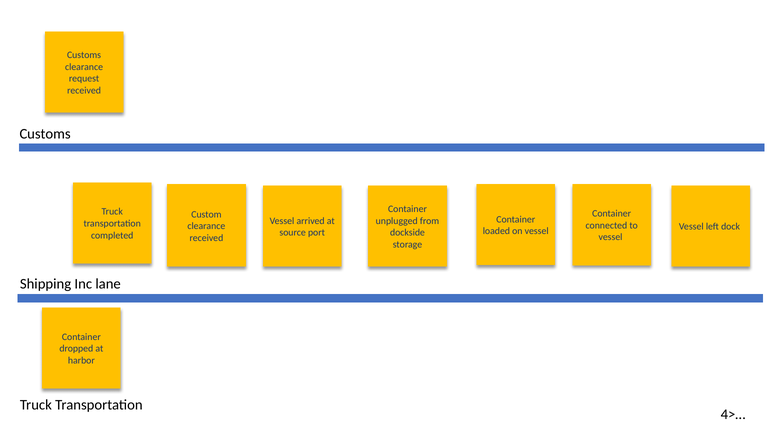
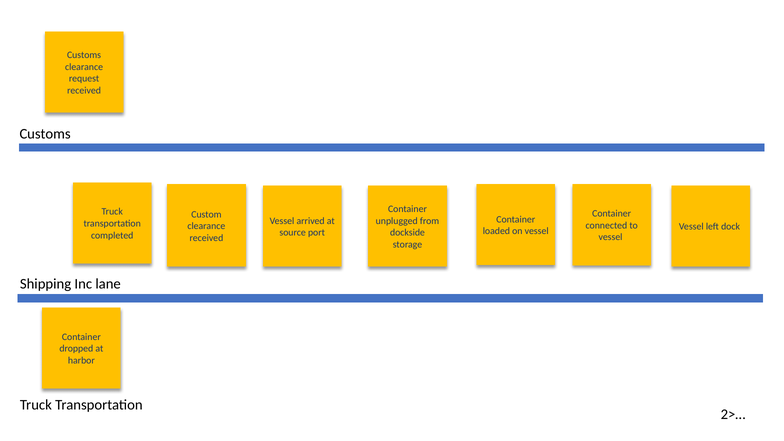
4>…: 4>… -> 2>… (733, 414)
